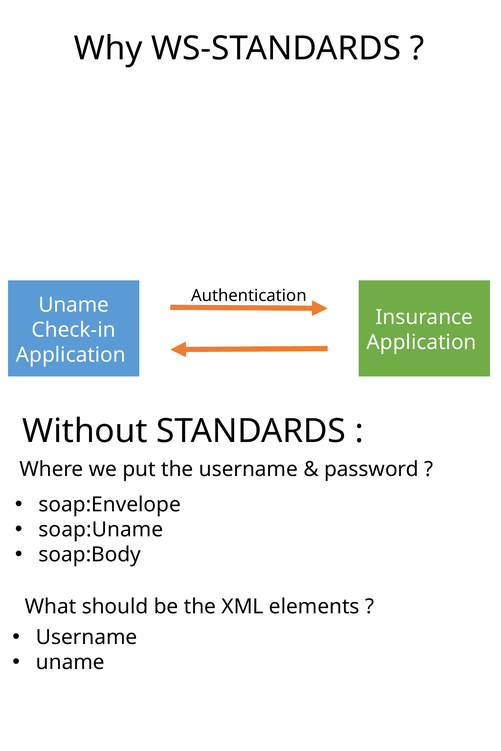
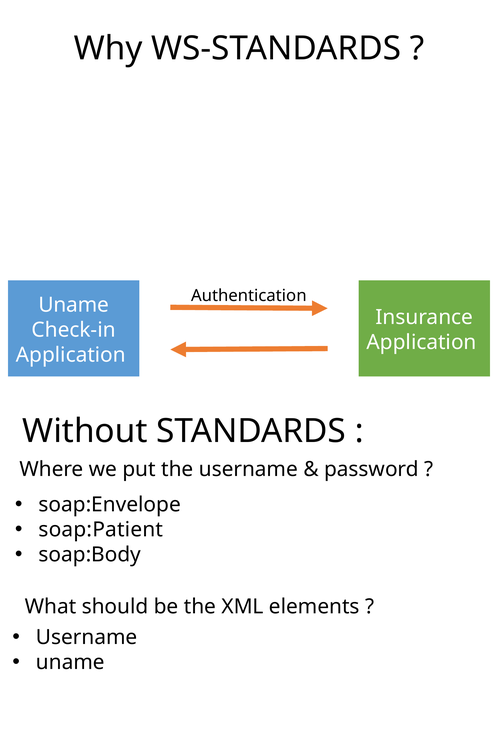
soap:Uname: soap:Uname -> soap:Patient (101, 530)
